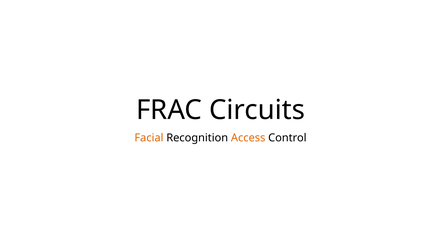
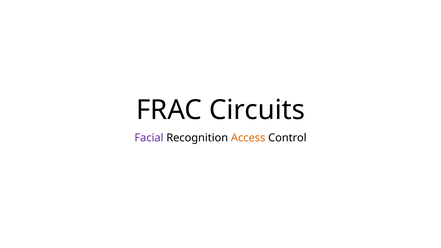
Facial colour: orange -> purple (149, 138)
